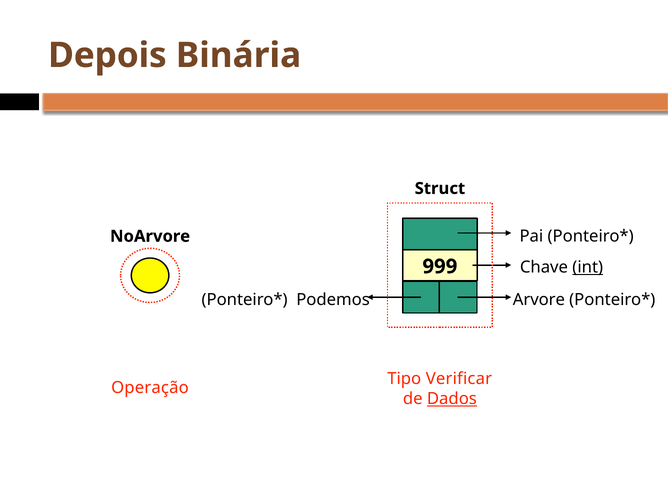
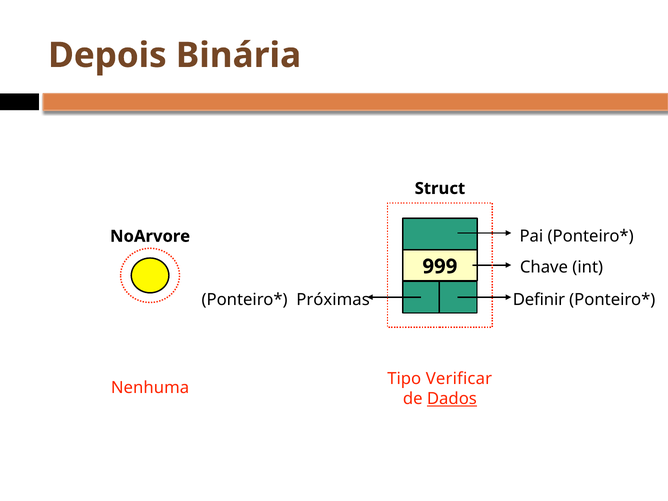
int underline: present -> none (588, 267)
Podemos: Podemos -> Próximas (333, 300)
Arvore: Arvore -> Definir (539, 300)
Operação: Operação -> Nenhuma (150, 388)
